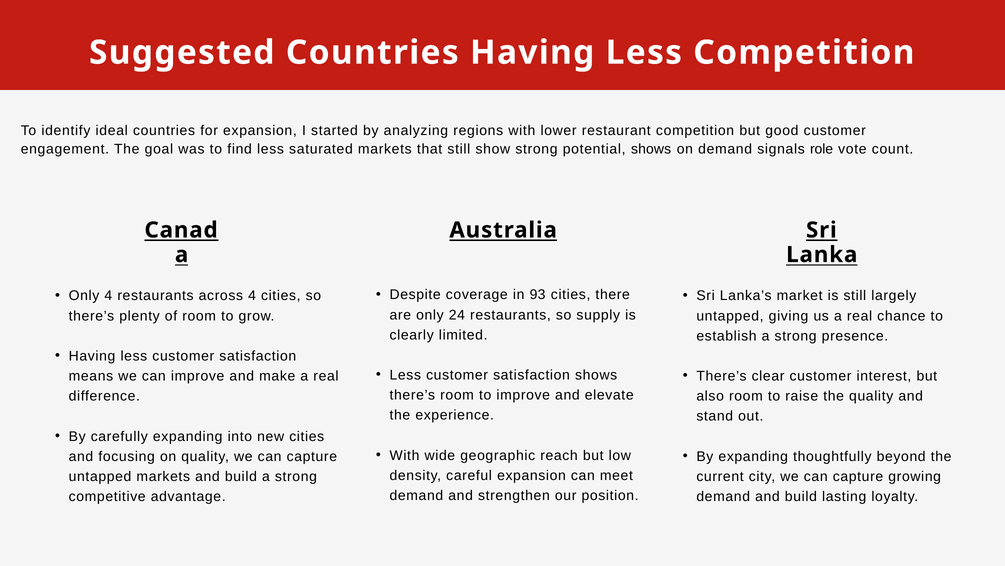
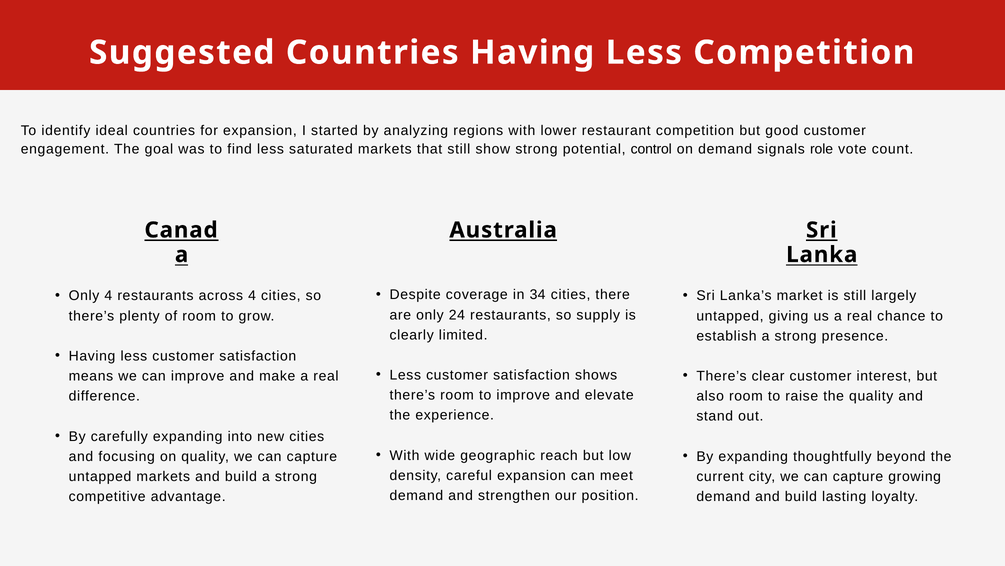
potential shows: shows -> control (651, 149)
93: 93 -> 34 (538, 294)
